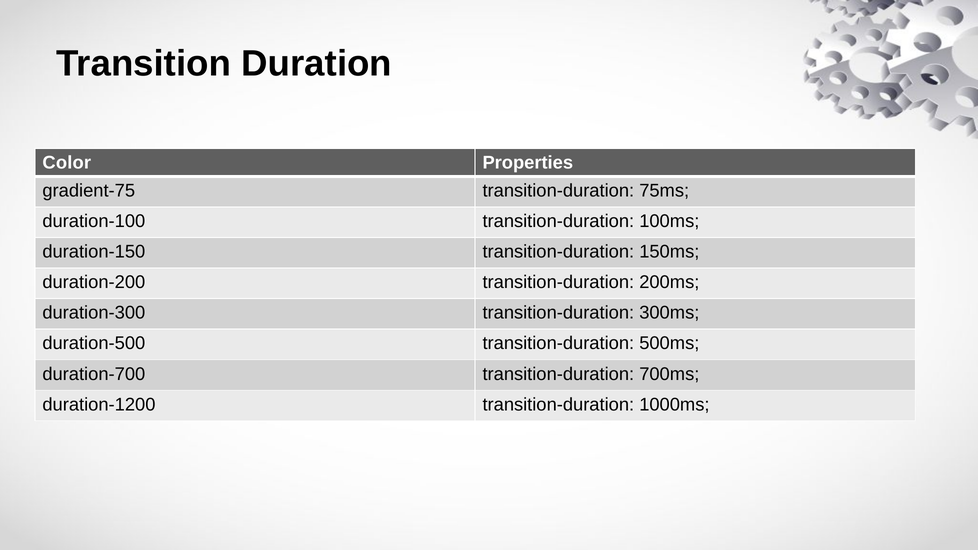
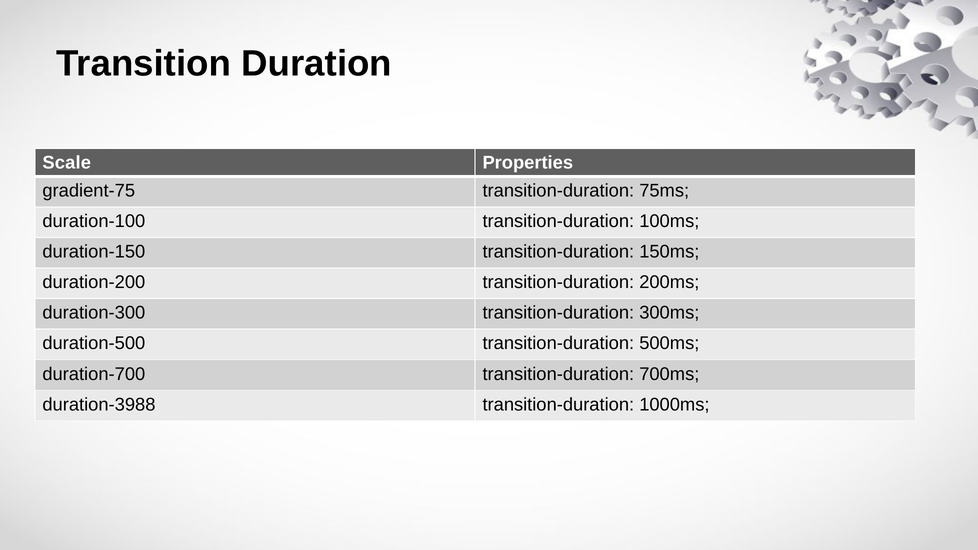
Color: Color -> Scale (67, 163)
duration-1200: duration-1200 -> duration-3988 (99, 405)
